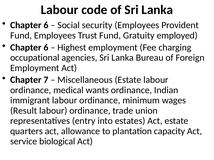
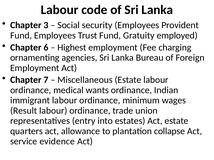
6: 6 -> 3 (46, 25)
occupational: occupational -> ornamenting (35, 58)
capacity: capacity -> collapse (170, 131)
biological: biological -> evidence (57, 142)
